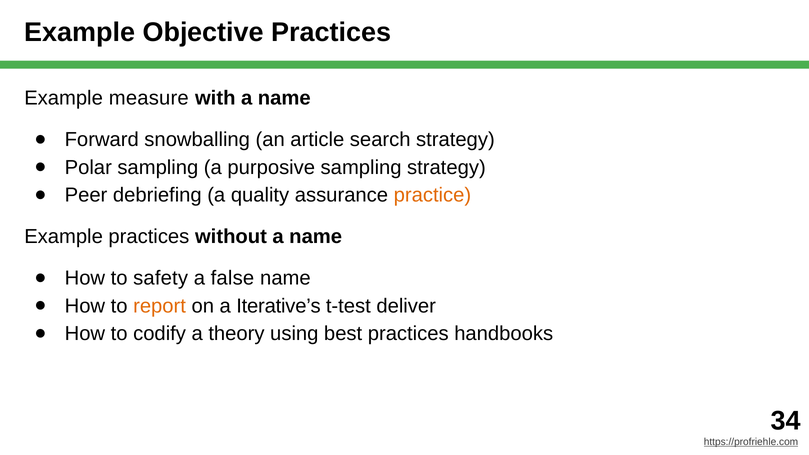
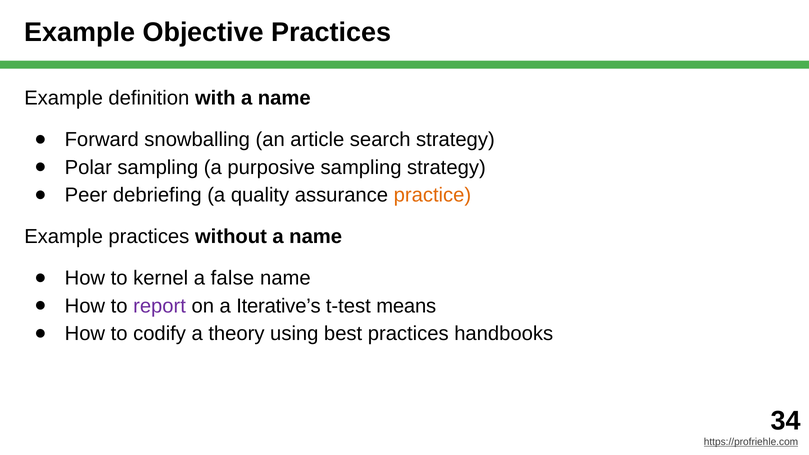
measure: measure -> definition (149, 98)
safety: safety -> kernel (161, 278)
report colour: orange -> purple (160, 306)
deliver: deliver -> means (406, 306)
